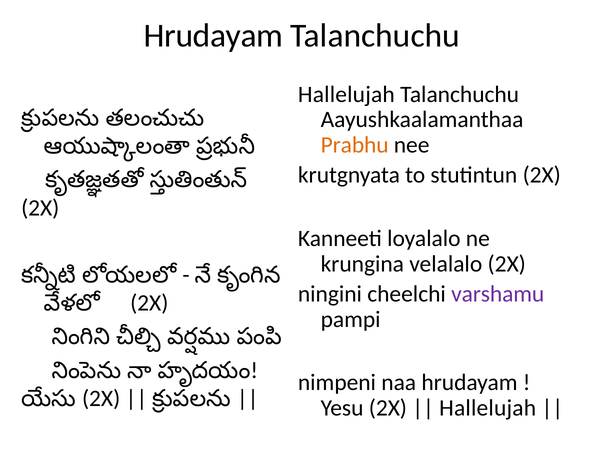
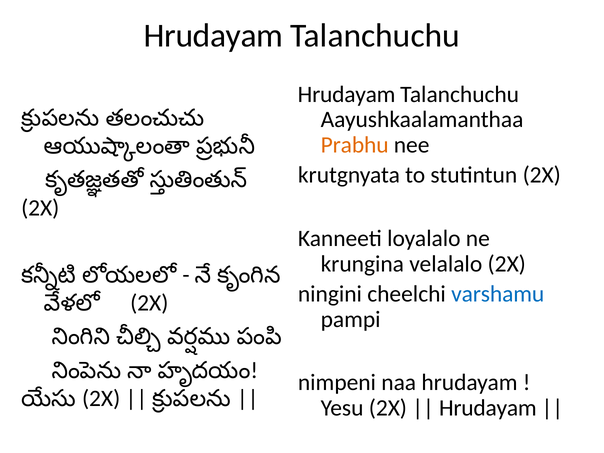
Hallelujah: Hallelujah -> Hrudayam (347, 94)
varshamu colour: purple -> blue (498, 294)
Hallelujah: Hallelujah -> Hrudayam (488, 408)
